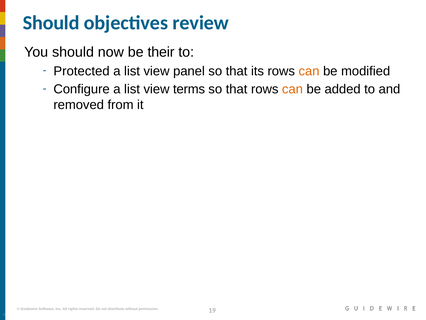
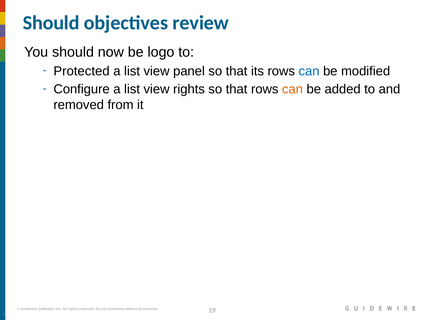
their: their -> logo (161, 52)
can colour: orange -> blue (309, 71)
view terms: terms -> rights (189, 89)
